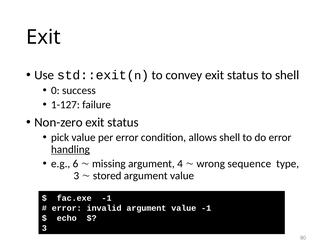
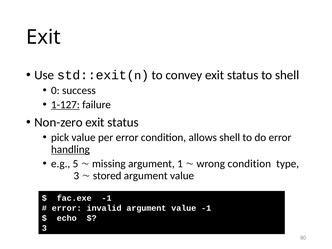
1-127 underline: none -> present (65, 105)
6: 6 -> 5 (75, 164)
4: 4 -> 1 (180, 164)
wrong sequence: sequence -> condition (249, 164)
